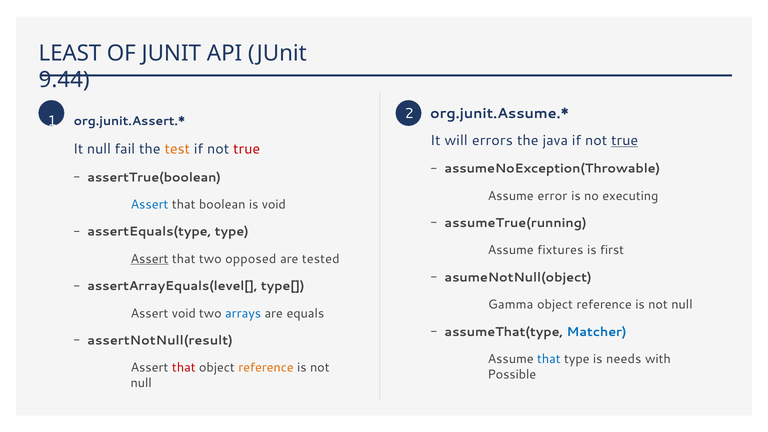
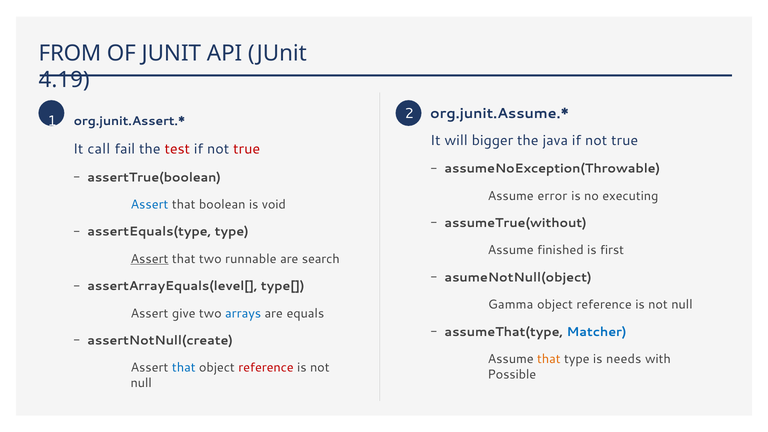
LEAST: LEAST -> FROM (70, 53)
9.44: 9.44 -> 4.19 (64, 80)
errors: errors -> bigger (492, 141)
true underline: present -> none (625, 141)
It null: null -> call (99, 149)
test colour: orange -> red (177, 149)
assumeTrue(running: assumeTrue(running -> assumeTrue(without (516, 223)
fixtures: fixtures -> finished (560, 250)
opposed: opposed -> runnable (251, 259)
tested: tested -> search (321, 259)
Assert void: void -> give (184, 313)
assertNotNull(result: assertNotNull(result -> assertNotNull(create (160, 340)
that colour: blue -> orange (549, 359)
that colour: red -> blue (184, 368)
reference colour: orange -> red (266, 368)
